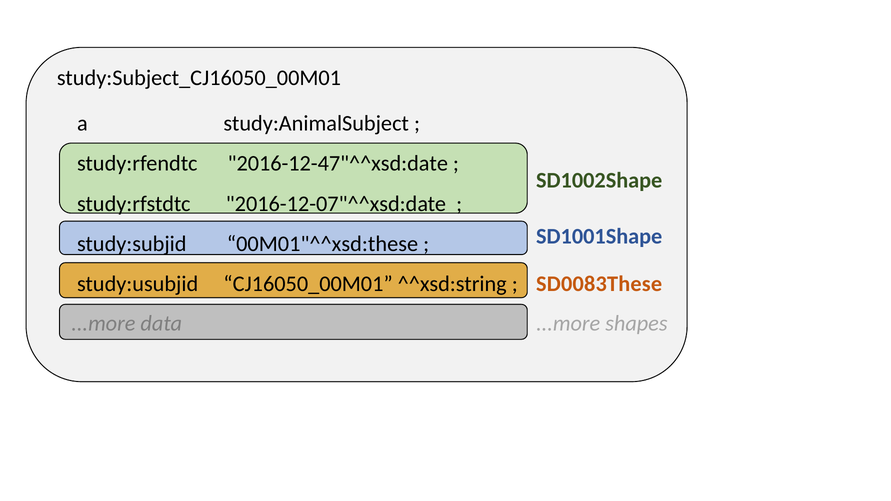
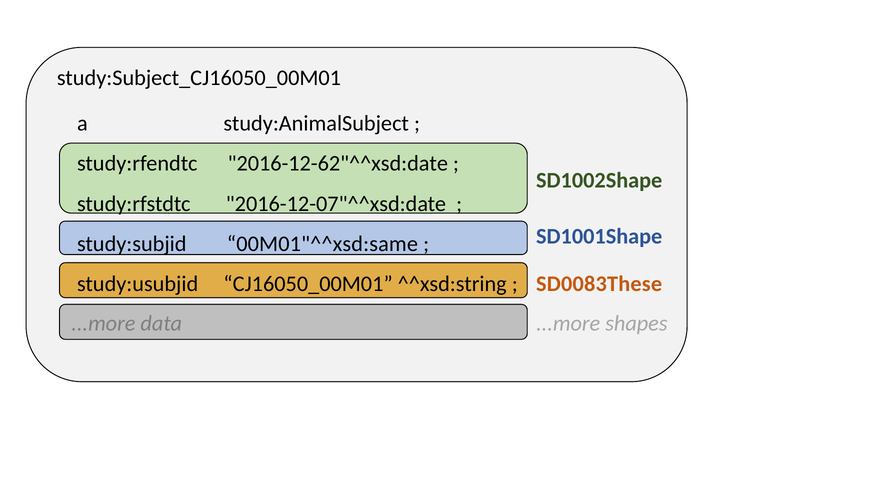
2016-12-47"^^xsd:date: 2016-12-47"^^xsd:date -> 2016-12-62"^^xsd:date (338, 164)
00M01"^^xsd:these: 00M01"^^xsd:these -> 00M01"^^xsd:same (322, 244)
